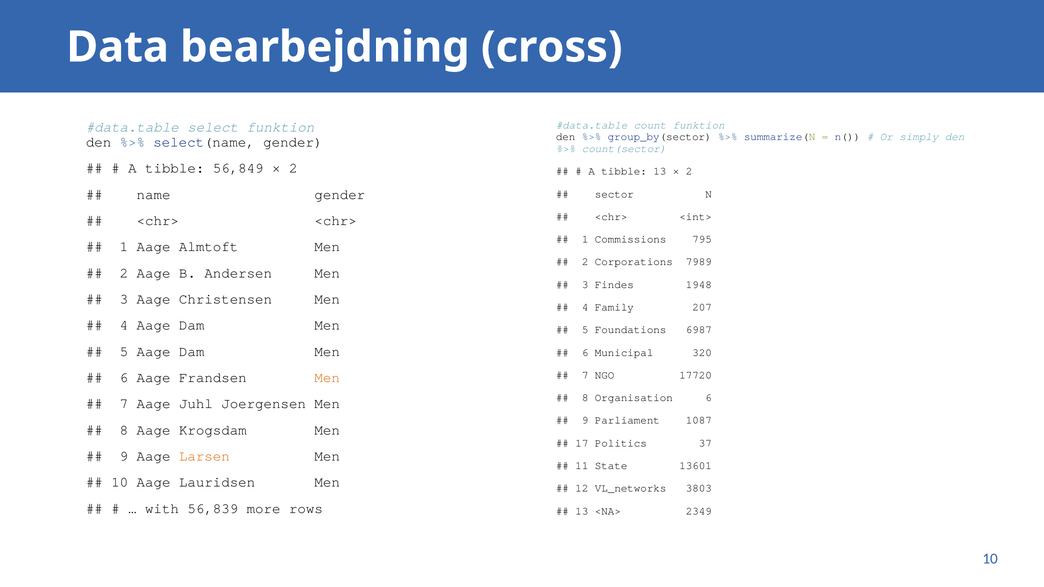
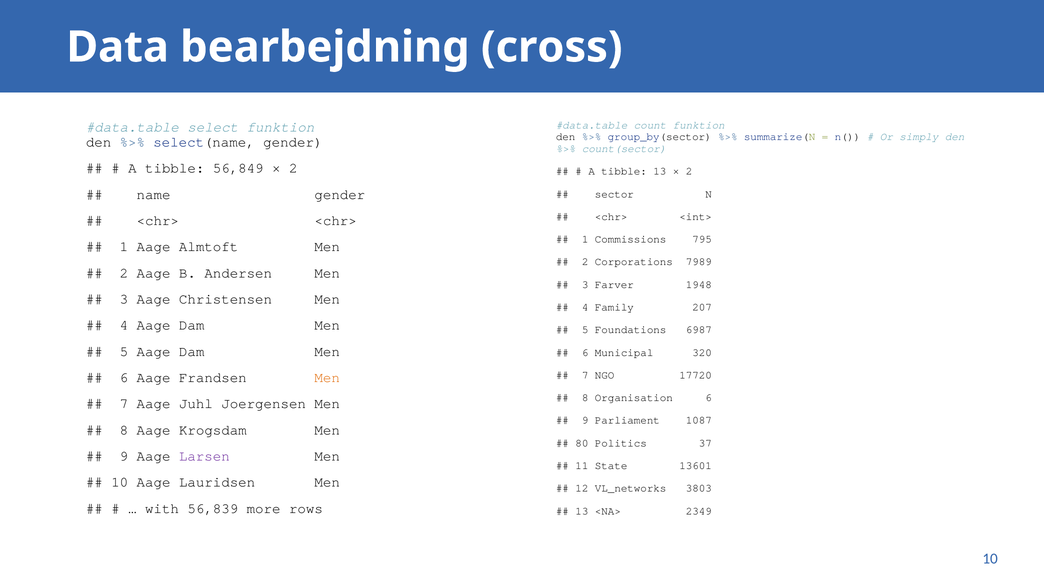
Findes: Findes -> Farver (614, 285)
17: 17 -> 80 (582, 443)
Larsen colour: orange -> purple (204, 456)
